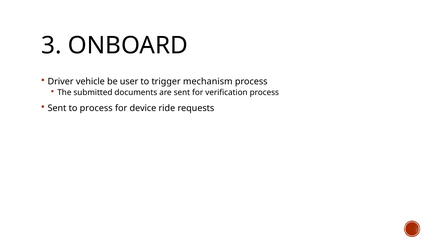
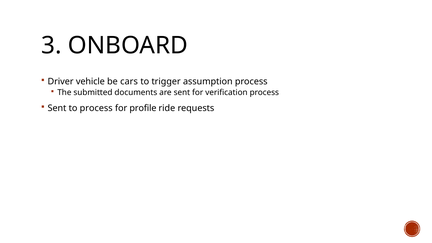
user: user -> cars (129, 82)
mechanism: mechanism -> assumption (208, 82)
device: device -> profile (143, 108)
